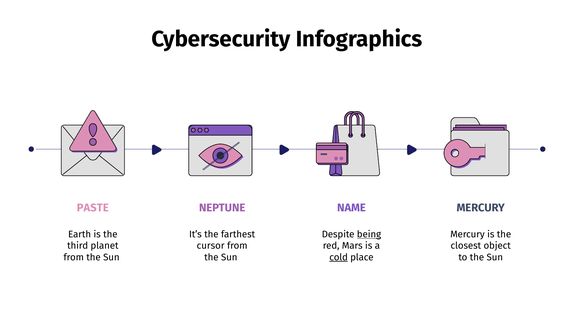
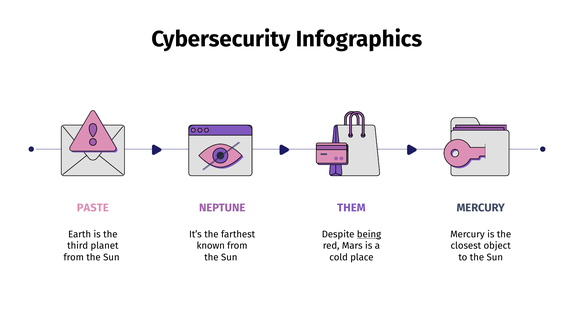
NAME: NAME -> THEM (351, 208)
cursor: cursor -> known (211, 246)
cold underline: present -> none (339, 257)
